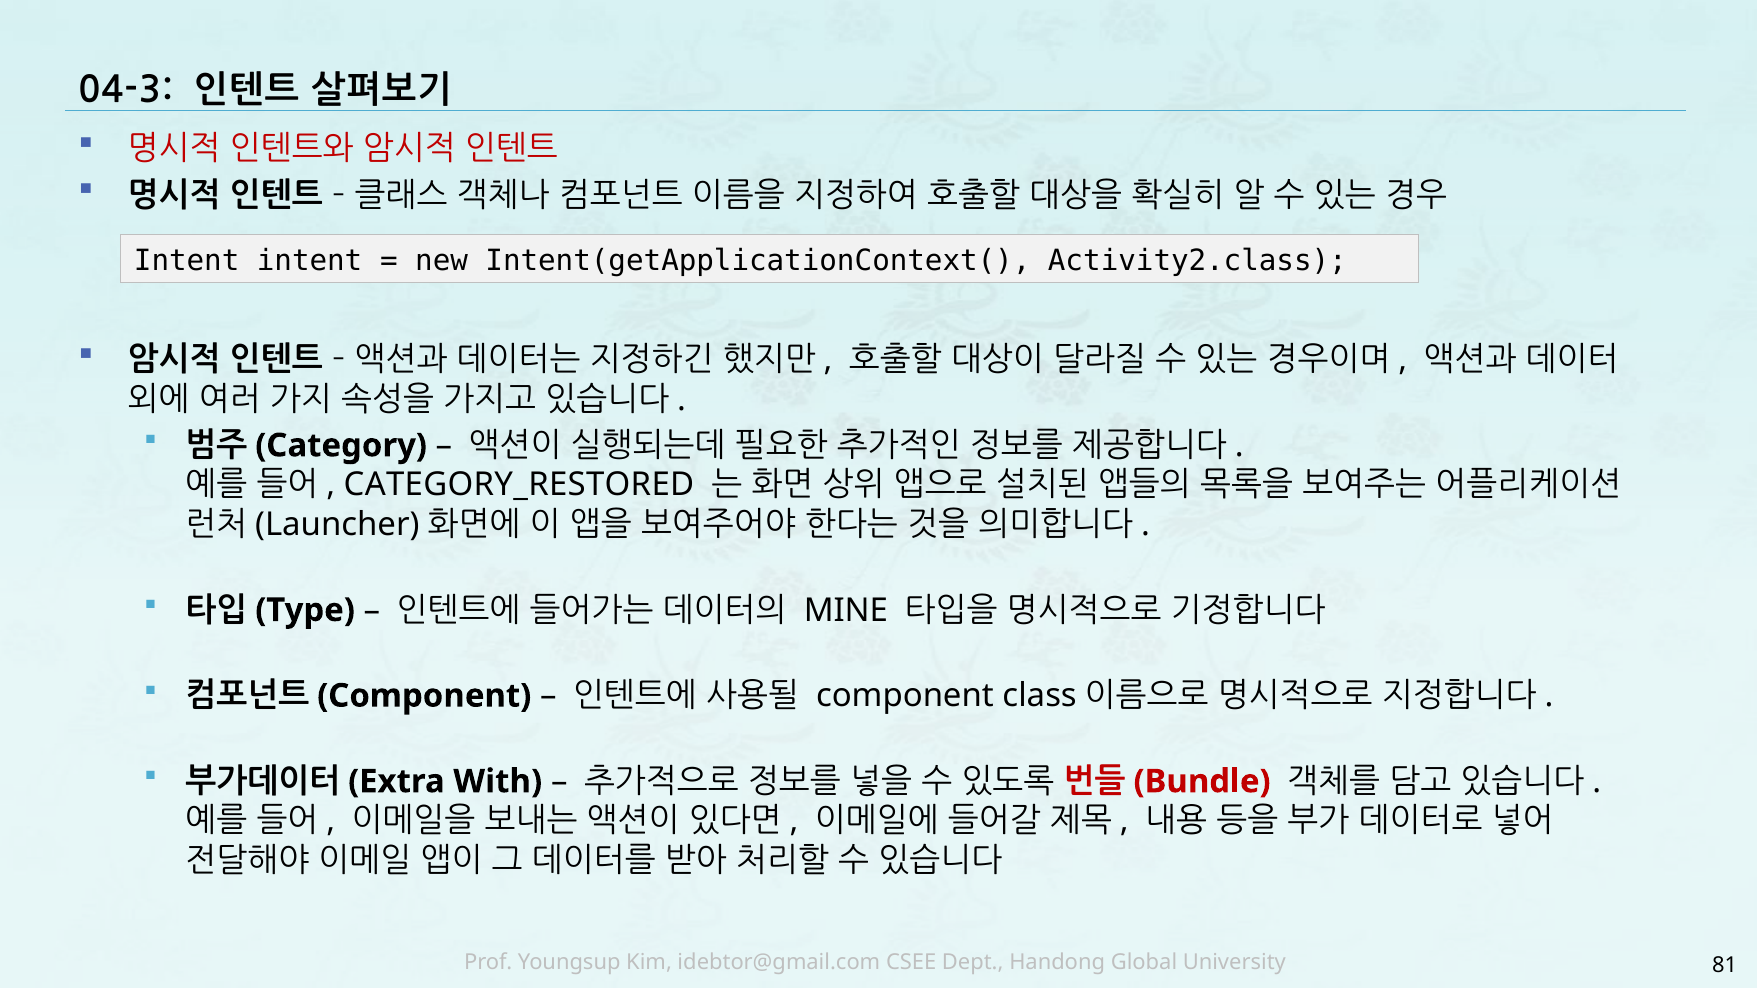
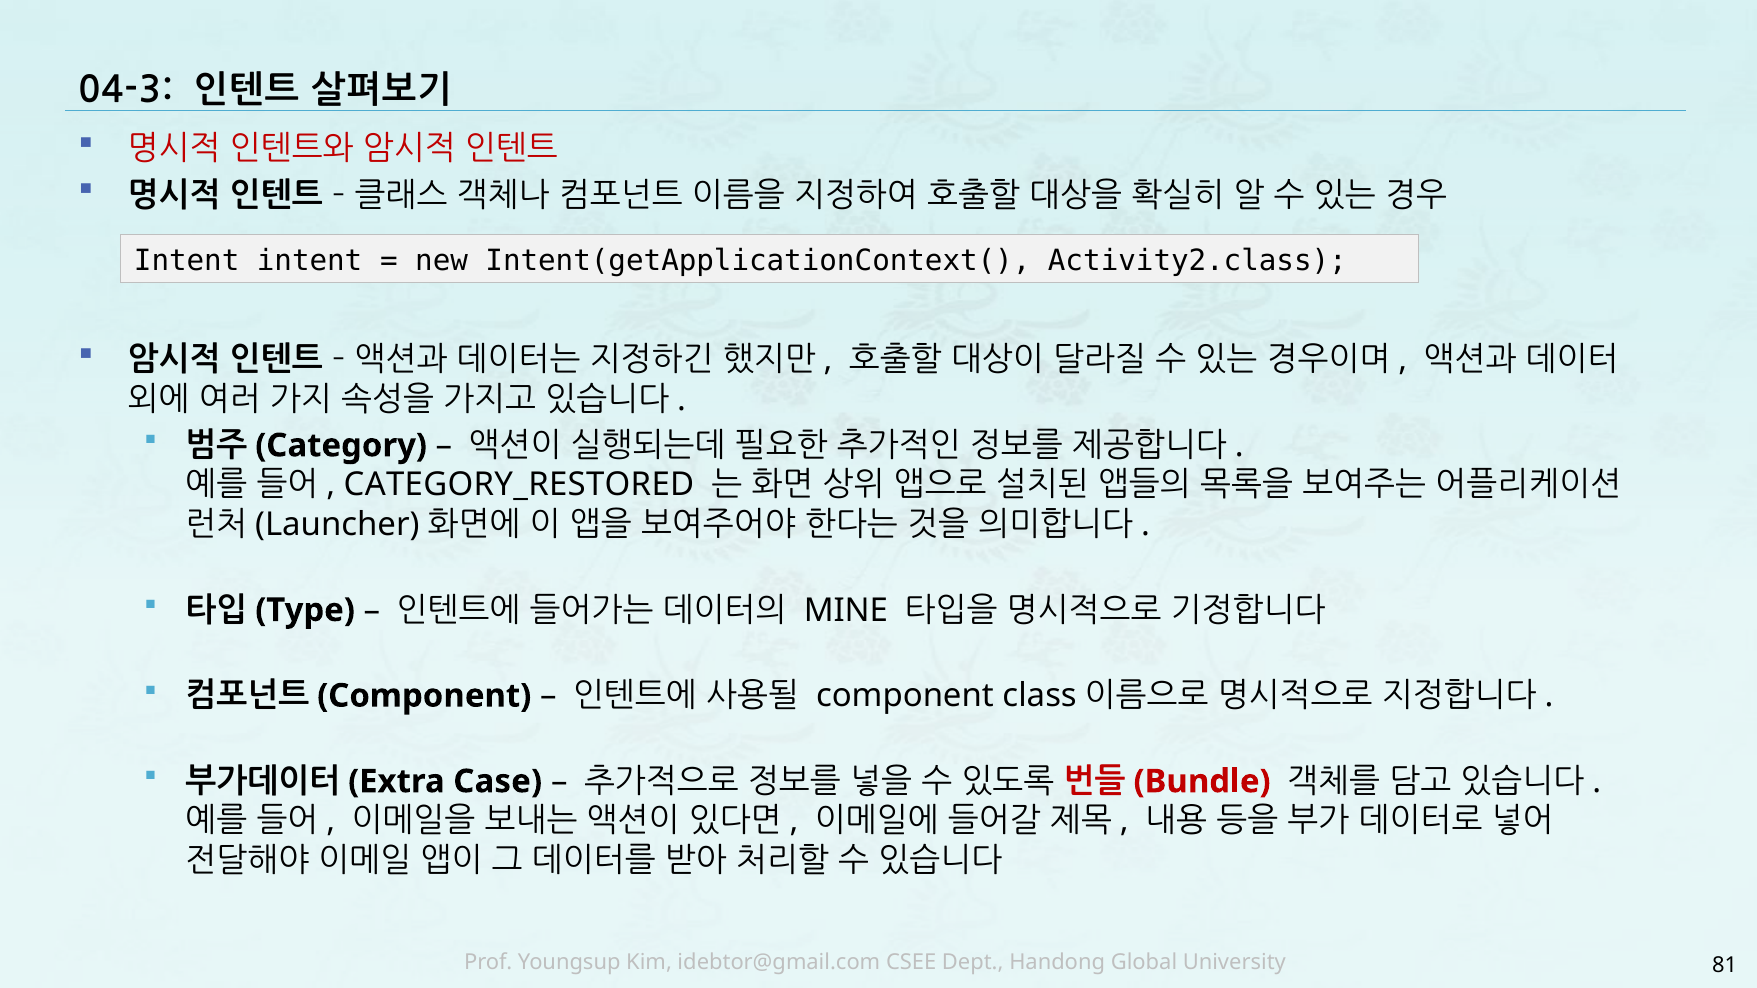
With: With -> Case (498, 782)
